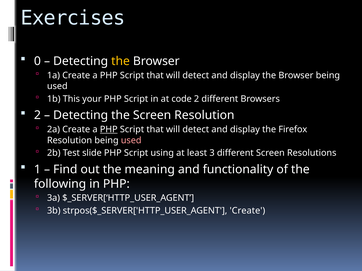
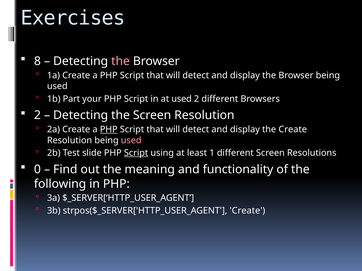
0: 0 -> 8 (37, 61)
the colour: yellow -> pink (121, 61)
This: This -> Part (71, 99)
at code: code -> used (182, 99)
the Firefox: Firefox -> Create (293, 130)
Script underline: none -> present (136, 153)
3: 3 -> 1 (212, 153)
1: 1 -> 0 (37, 170)
